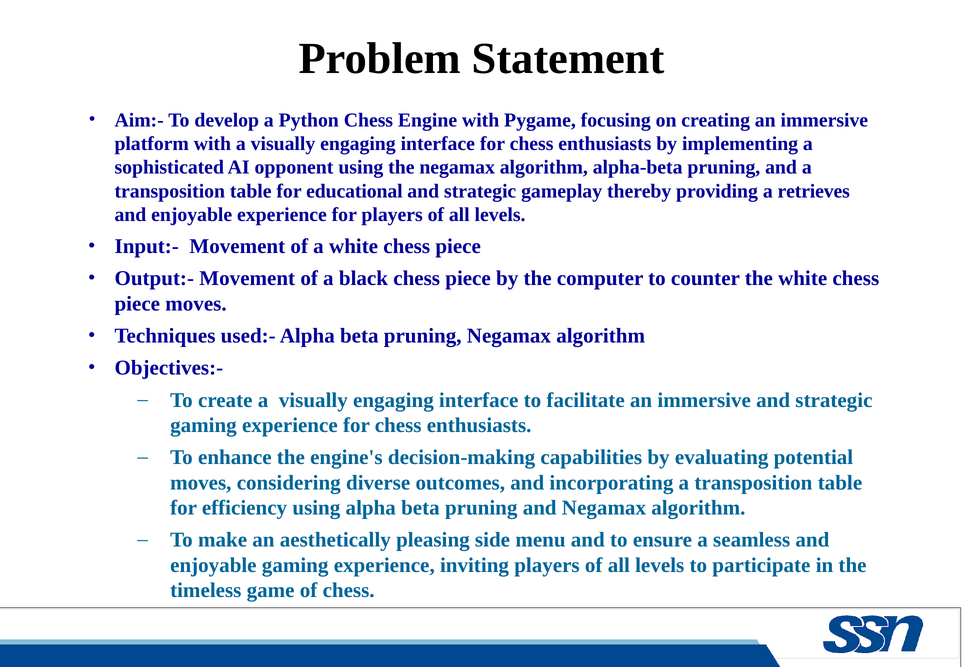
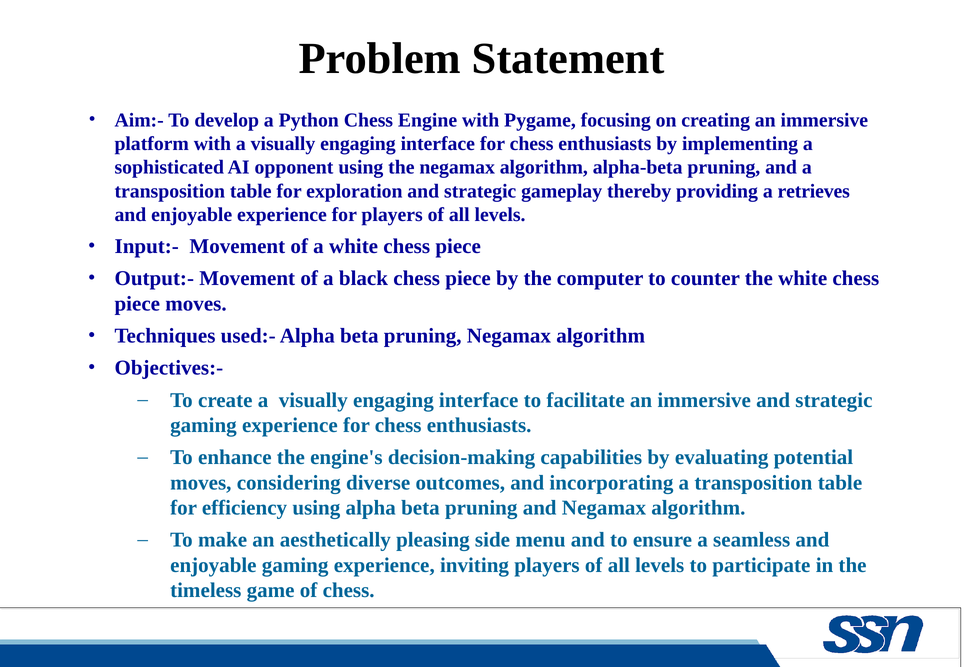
educational: educational -> exploration (354, 191)
